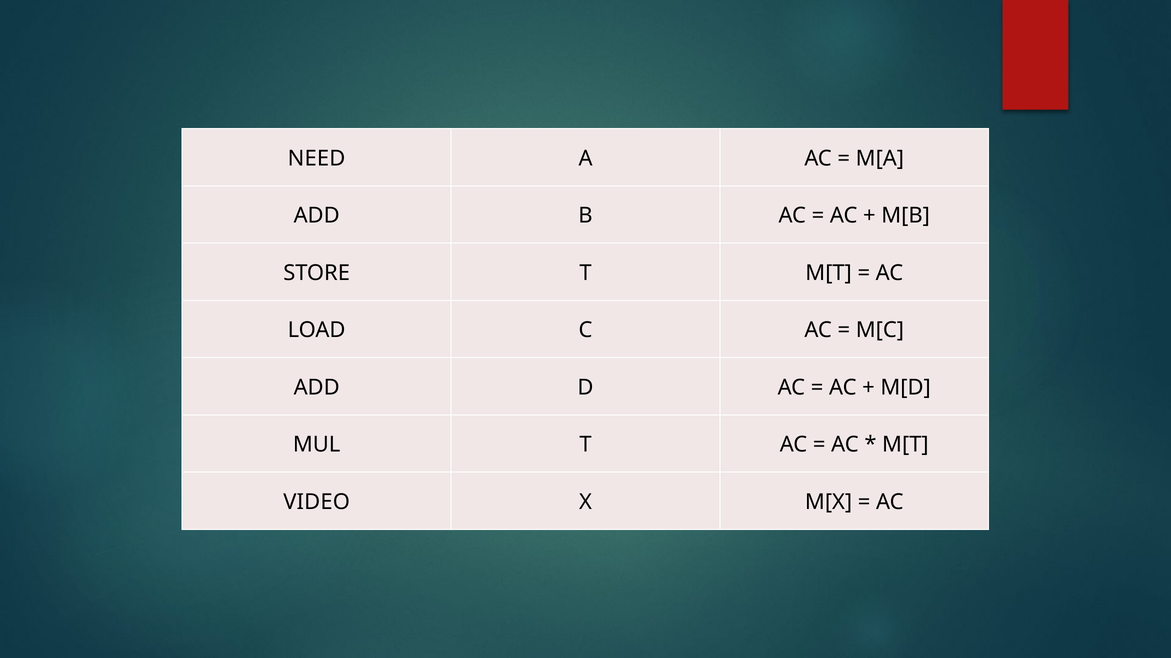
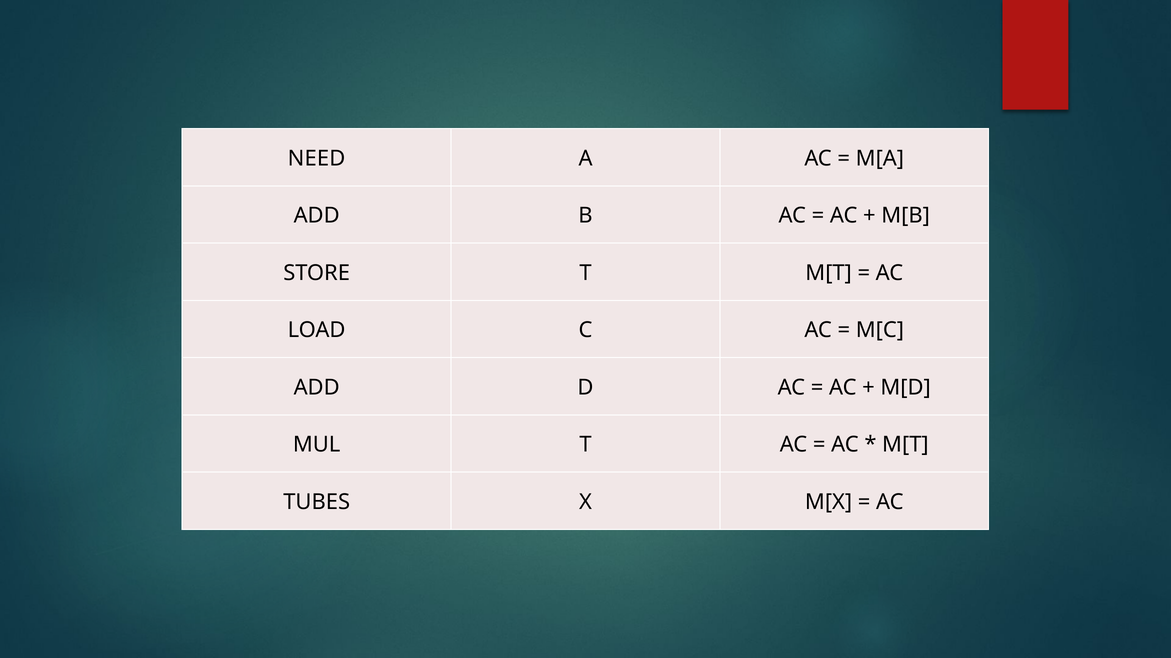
VIDEO: VIDEO -> TUBES (317, 503)
